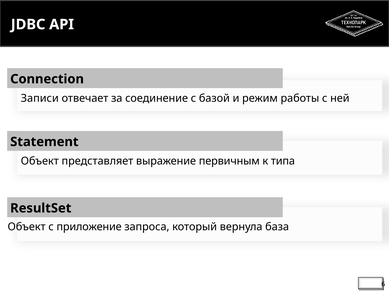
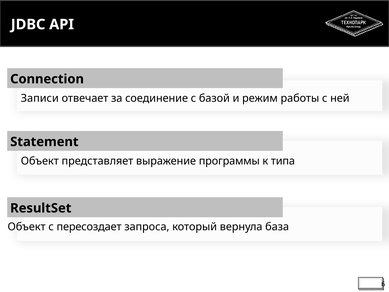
первичным: первичным -> программы (229, 161)
приложение: приложение -> пересоздает (89, 227)
